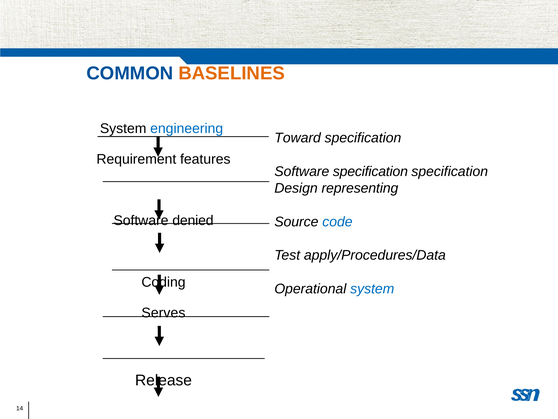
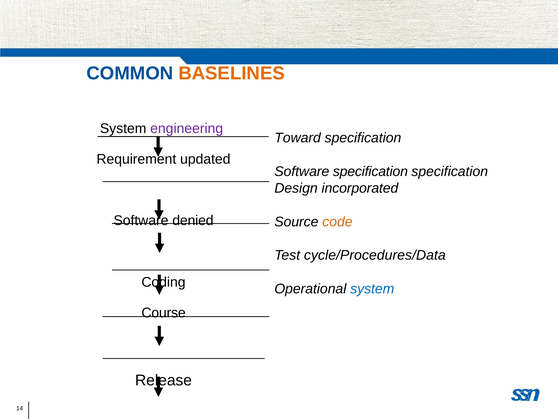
engineering colour: blue -> purple (187, 128)
features: features -> updated (205, 159)
representing: representing -> incorporated (360, 188)
code colour: blue -> orange (337, 221)
apply/Procedures/Data: apply/Procedures/Data -> cycle/Procedures/Data (375, 255)
Serves: Serves -> Course (164, 313)
